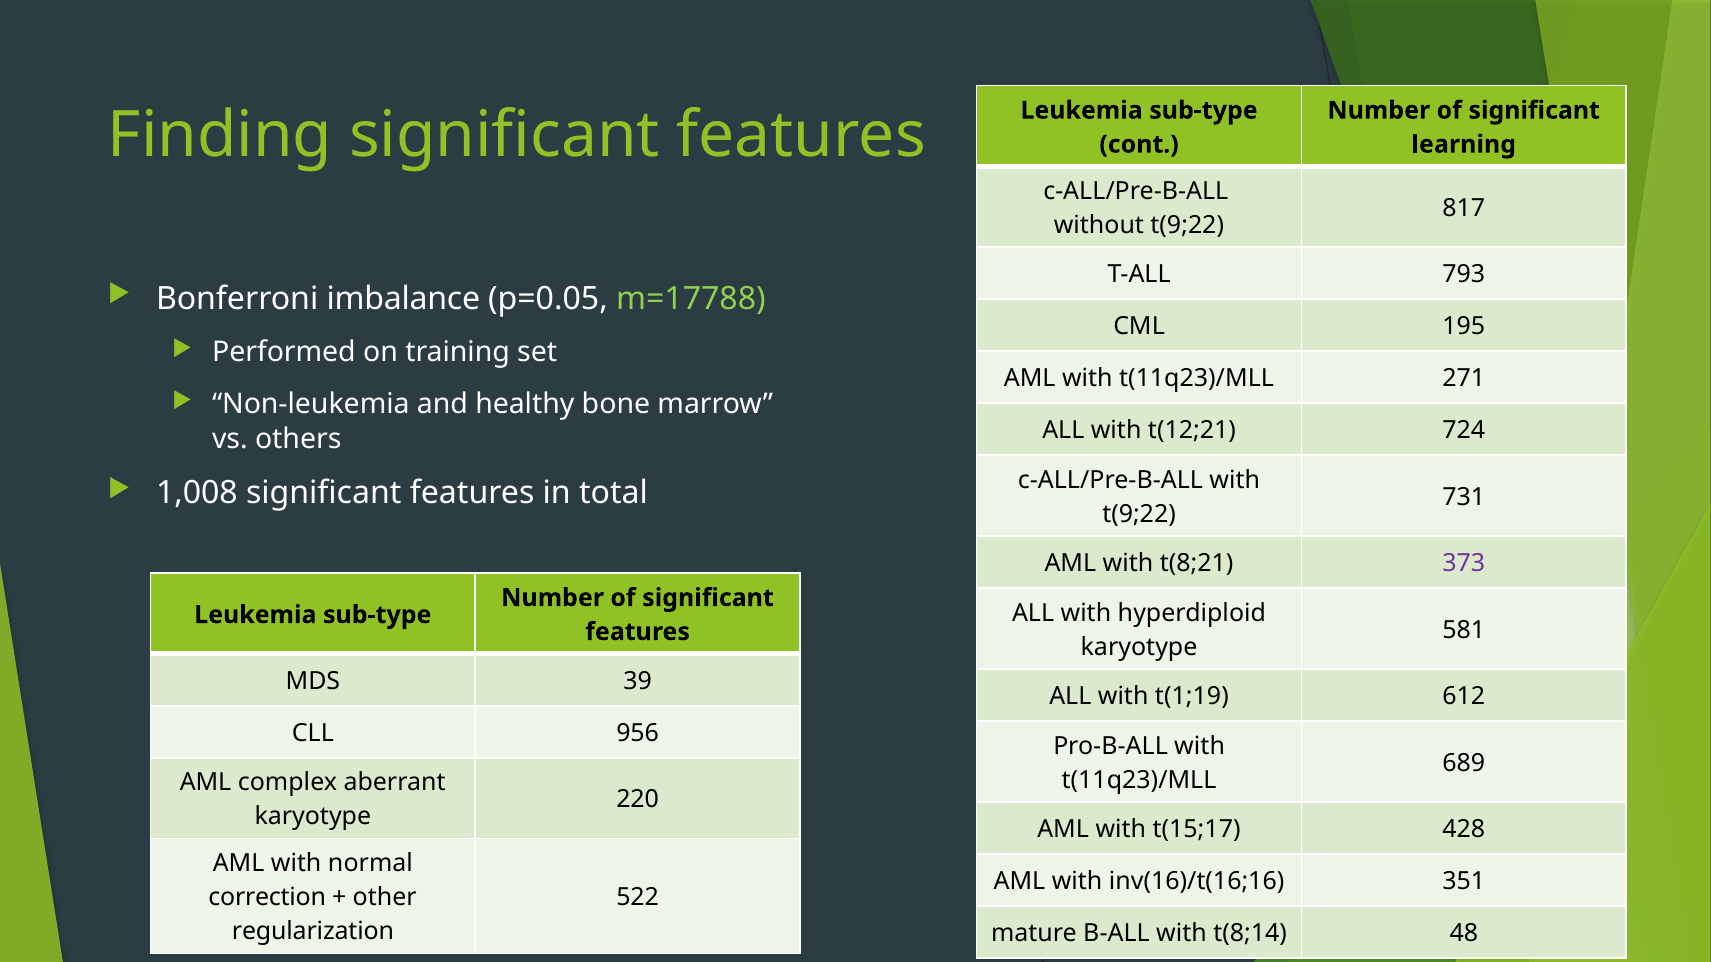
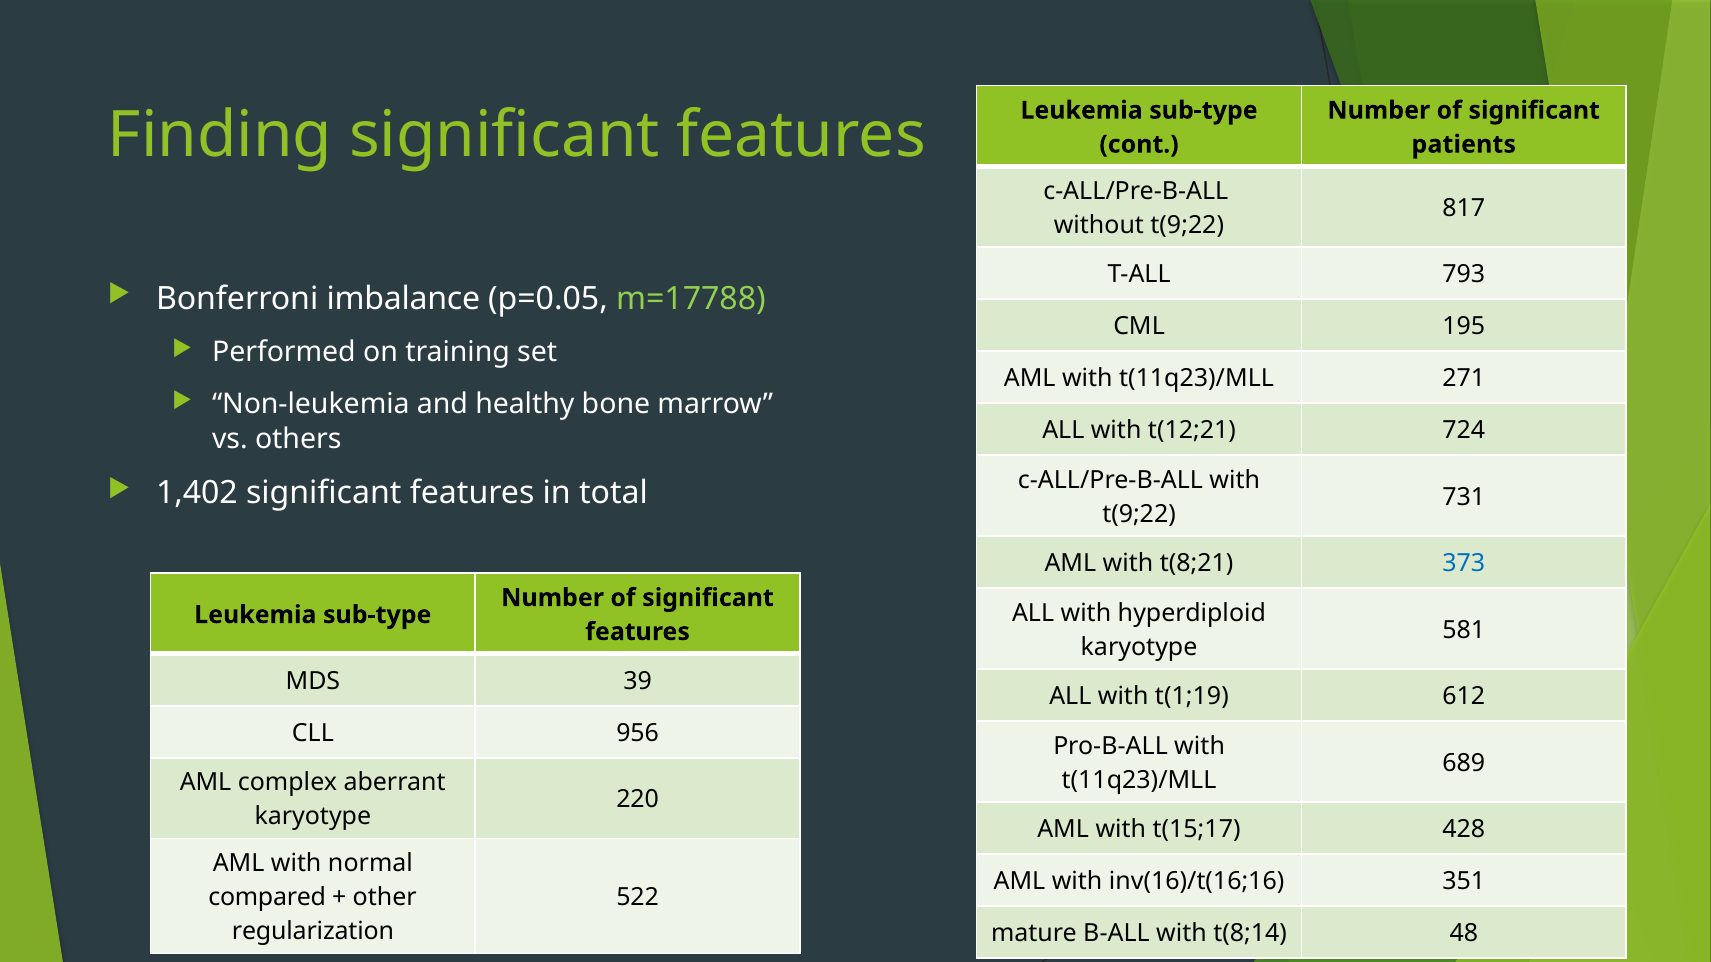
learning: learning -> patients (1464, 144)
1,008: 1,008 -> 1,402 (197, 493)
373 colour: purple -> blue (1464, 564)
correction: correction -> compared (267, 898)
